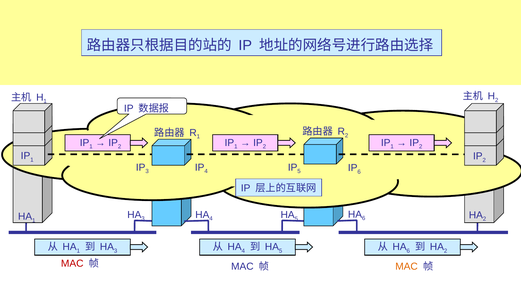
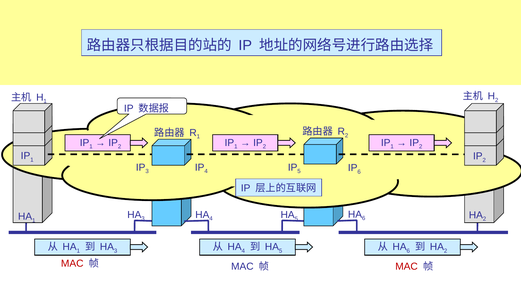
MAC colour: orange -> red (407, 267)
